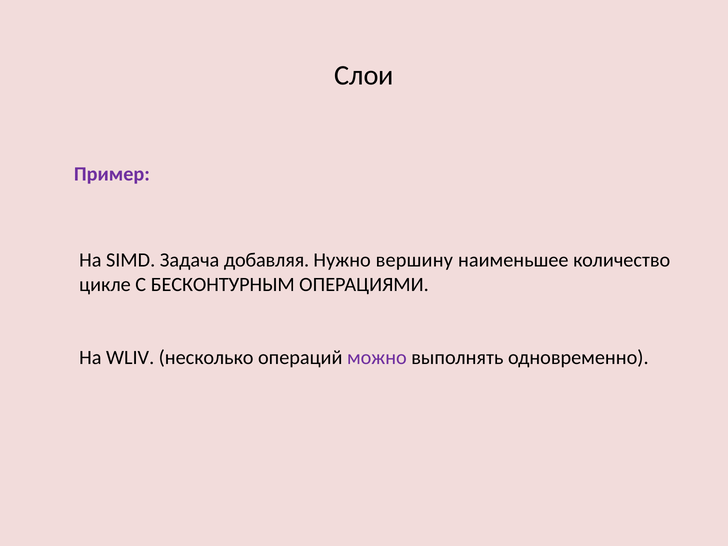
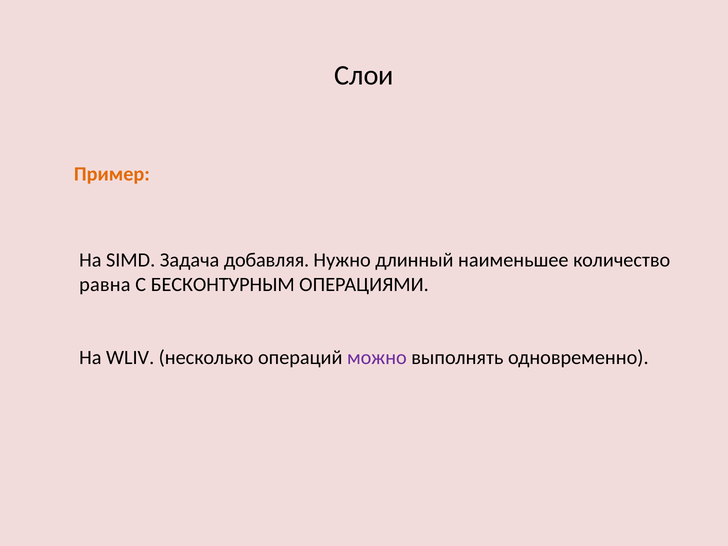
Пример colour: purple -> orange (112, 174)
вершину: вершину -> длинный (414, 260)
цикле: цикле -> равна (105, 285)
